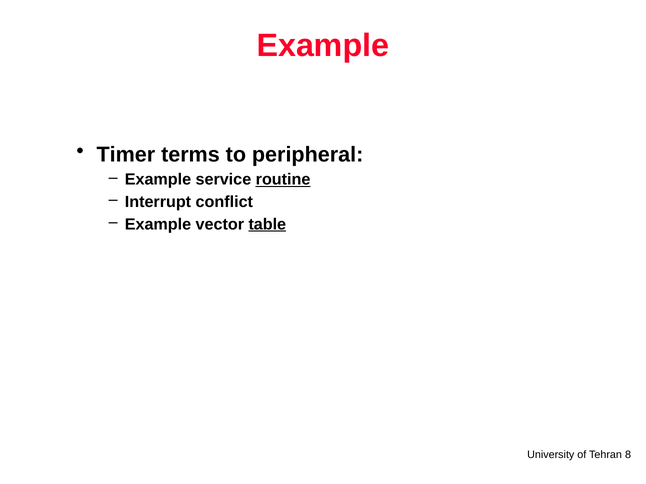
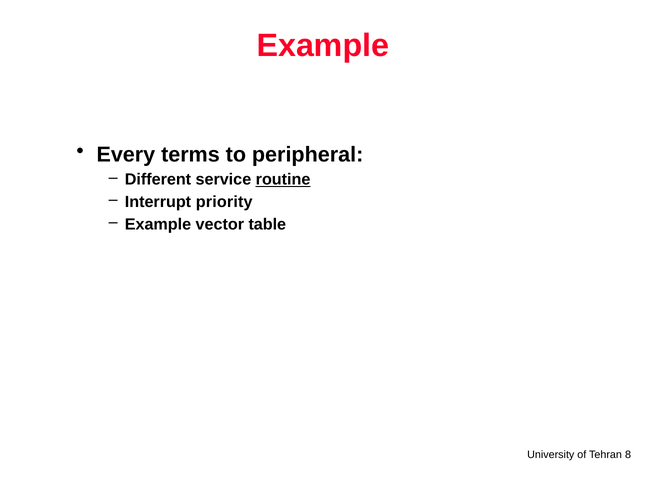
Timer: Timer -> Every (126, 155)
Example: Example -> Different (158, 180)
conflict: conflict -> priority (224, 202)
table underline: present -> none (267, 224)
